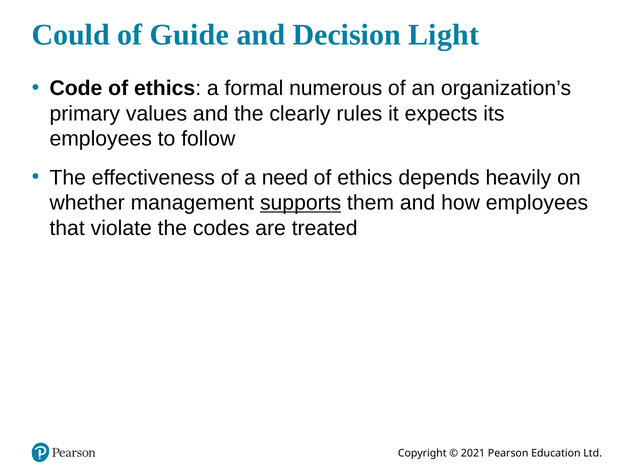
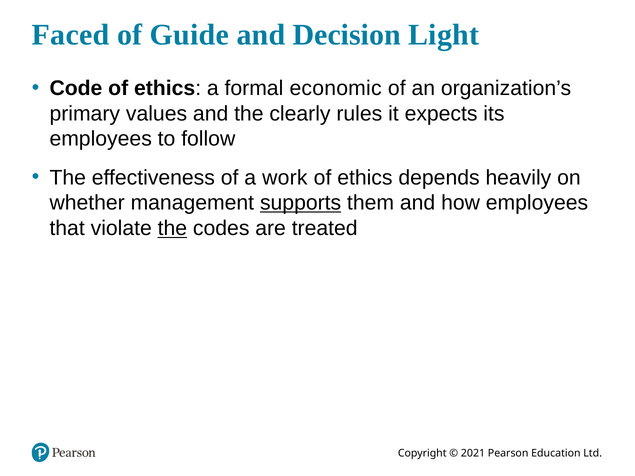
Could: Could -> Faced (71, 35)
numerous: numerous -> economic (336, 88)
need: need -> work (285, 178)
the underline: none -> present (172, 228)
